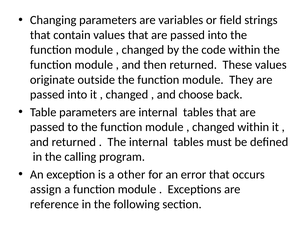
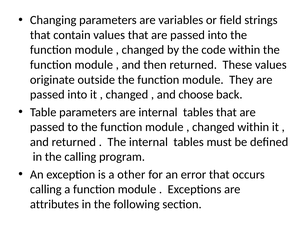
assign: assign -> calling (46, 189)
reference: reference -> attributes (54, 204)
